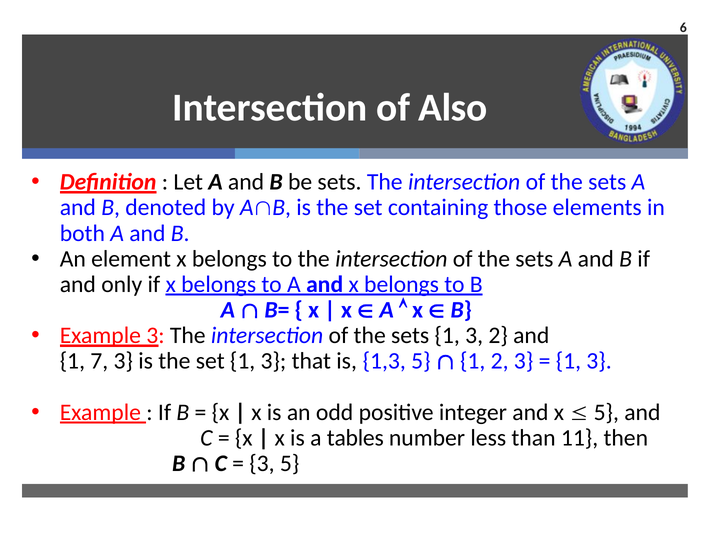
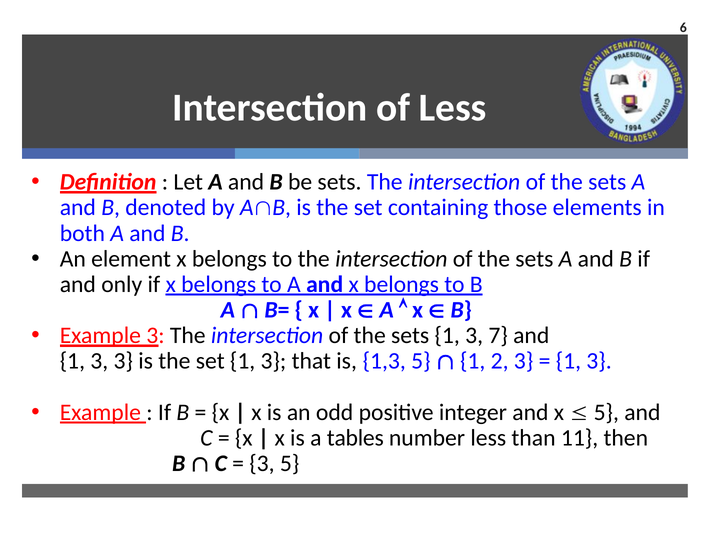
of Also: Also -> Less (453, 108)
3 2: 2 -> 7 (498, 335)
7: 7 -> 3 (99, 361)
